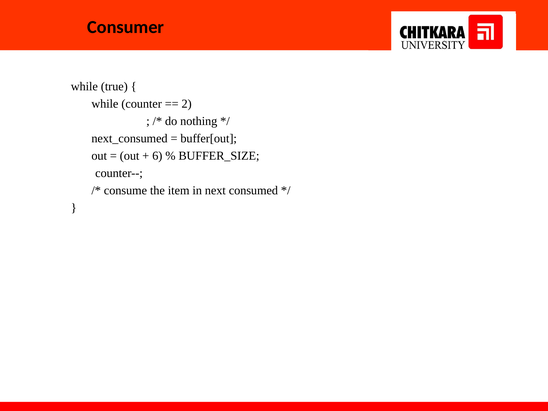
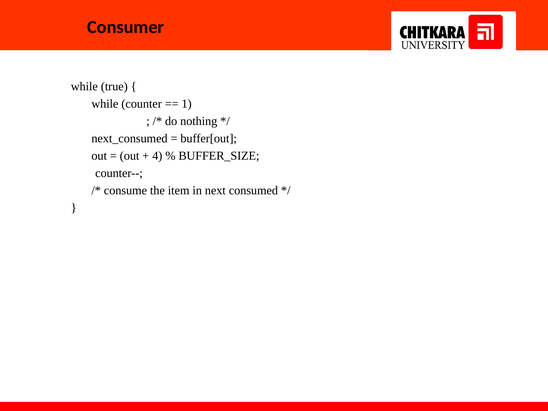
2: 2 -> 1 (187, 104)
6: 6 -> 4 (157, 156)
